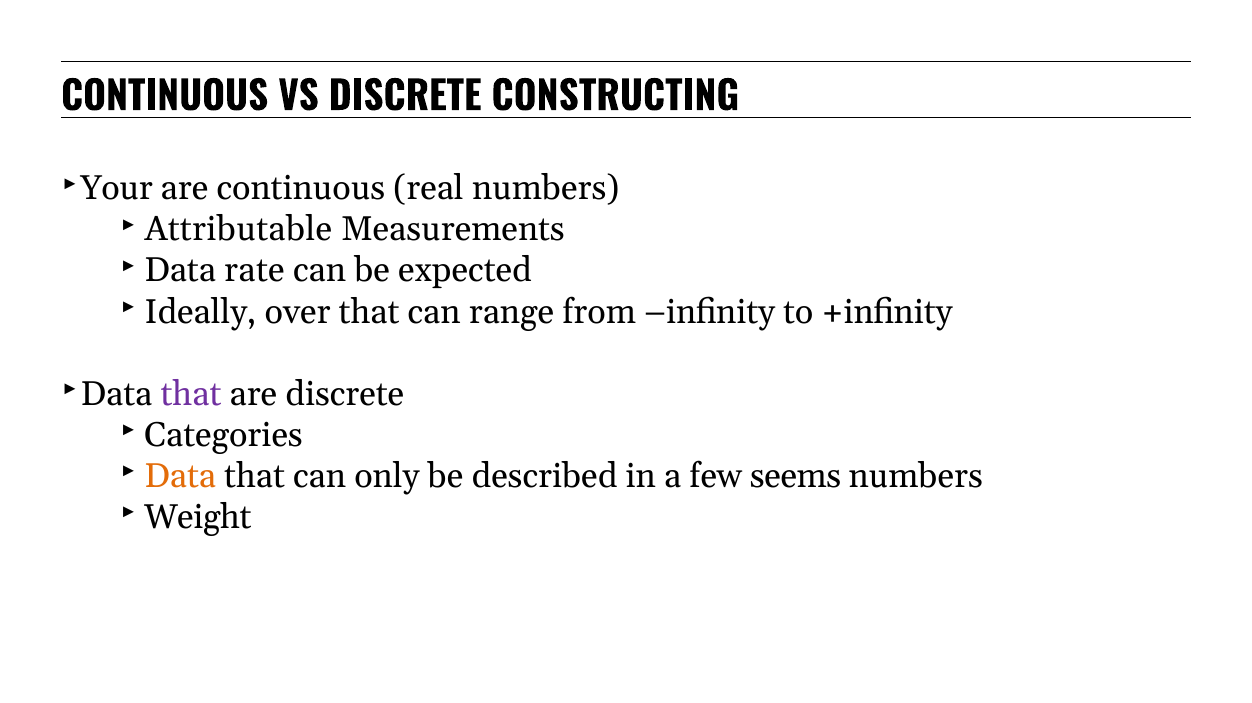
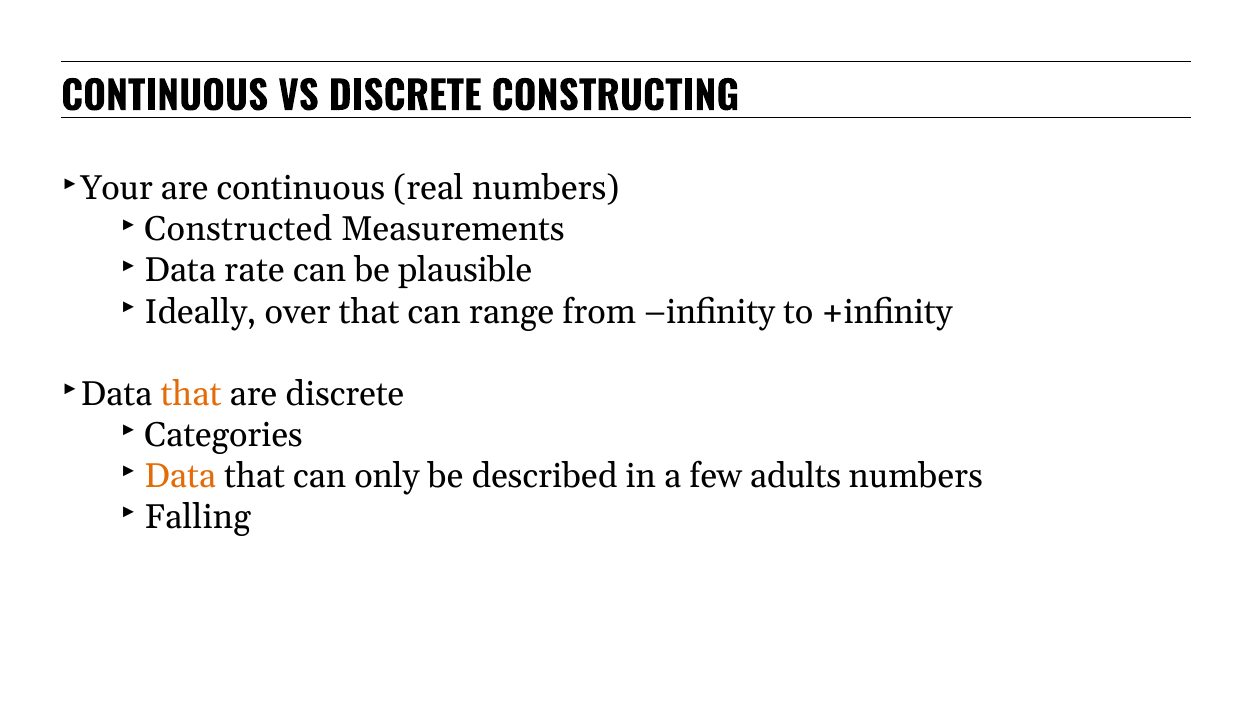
Attributable: Attributable -> Constructed (238, 230)
expected: expected -> plausible (465, 271)
that colour: purple -> orange (191, 394)
seems: seems -> adults (796, 476)
Weight: Weight -> Falling (198, 517)
